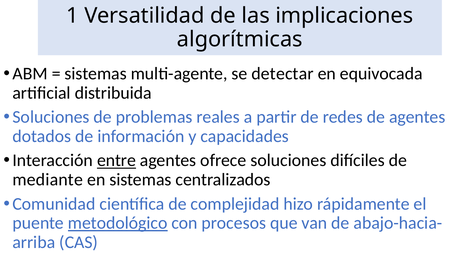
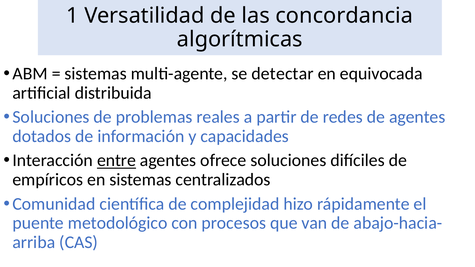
implicaciones: implicaciones -> concordancia (344, 16)
mediante: mediante -> empíricos (48, 180)
metodológico underline: present -> none (118, 223)
